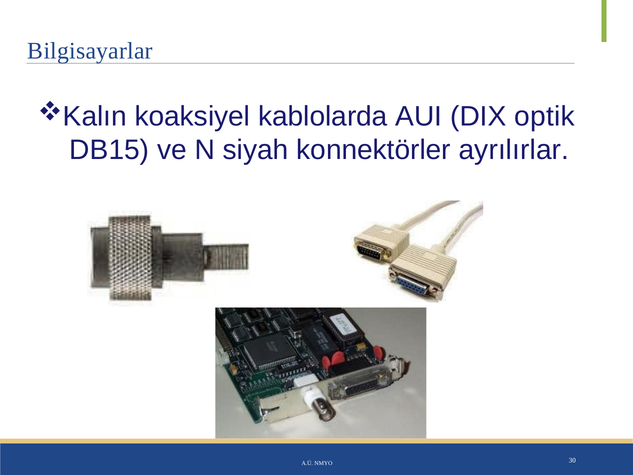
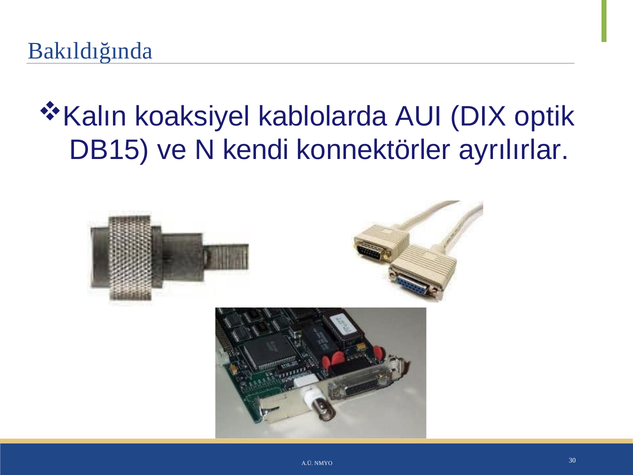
Bilgisayarlar: Bilgisayarlar -> Bakıldığında (90, 51)
siyah: siyah -> kendi (256, 150)
